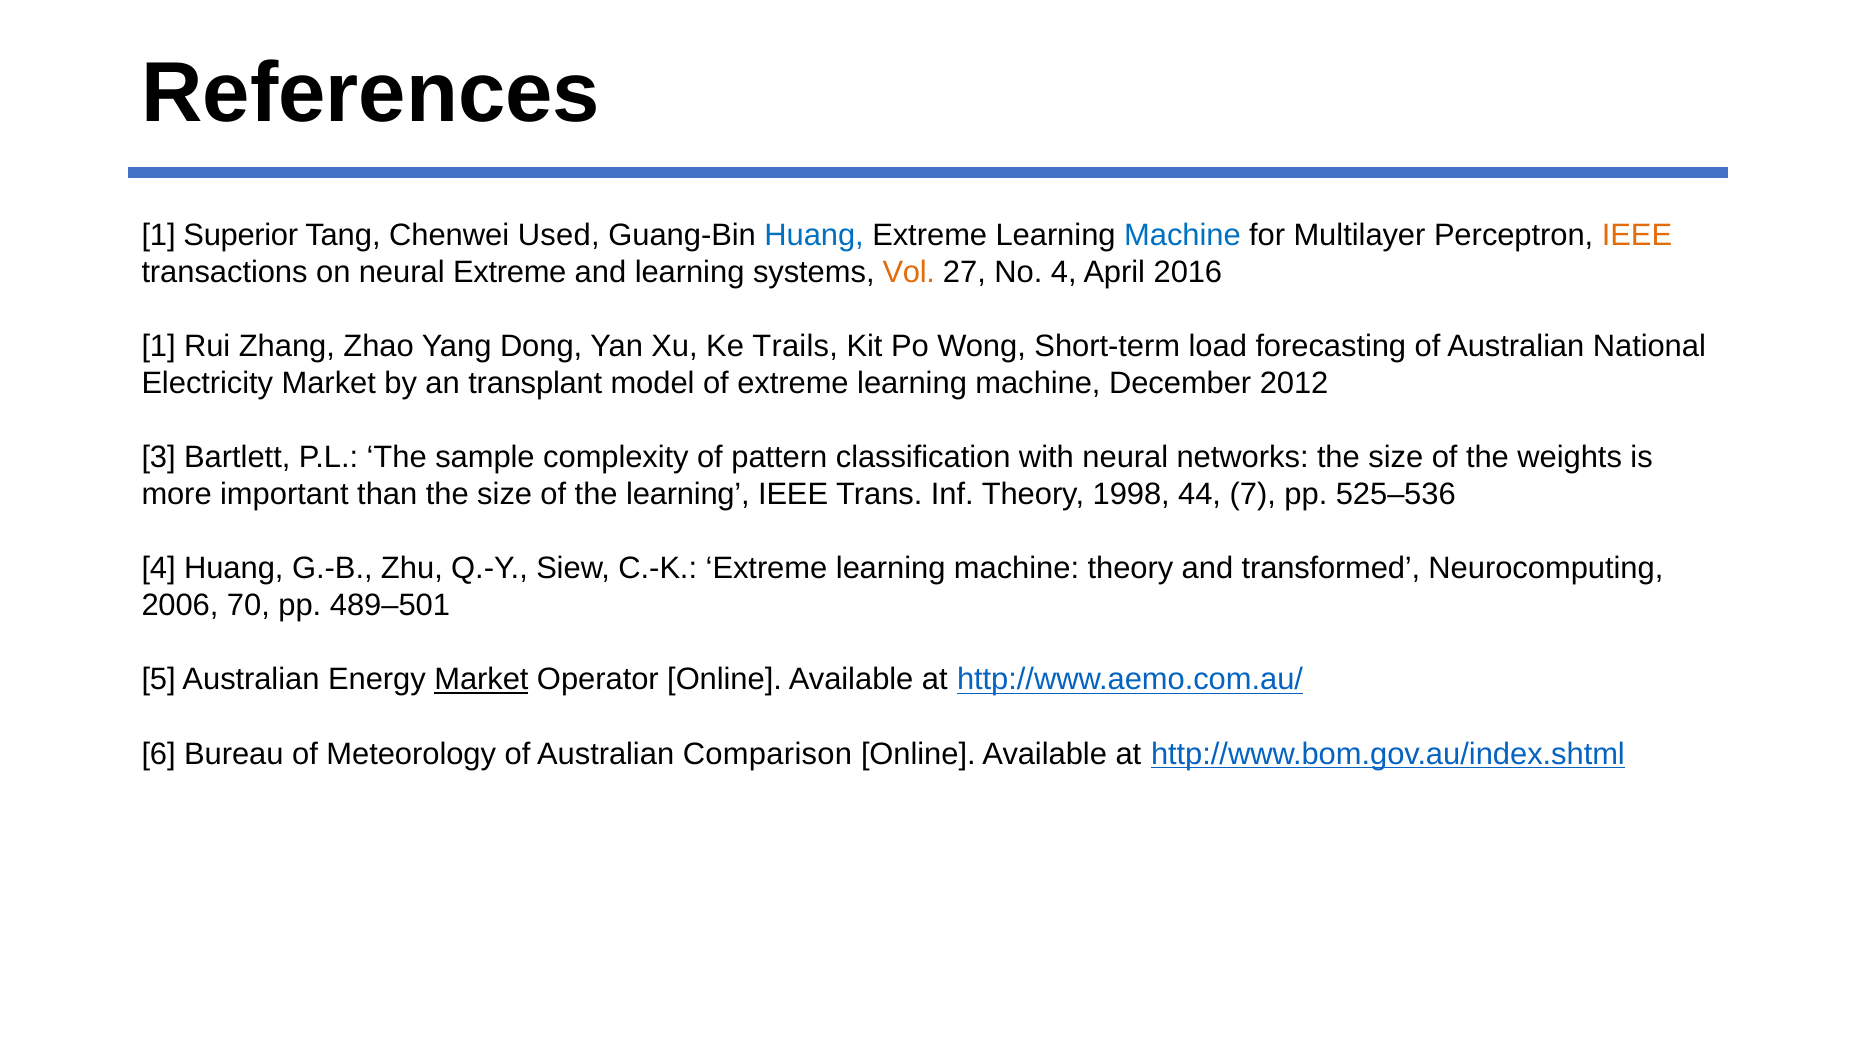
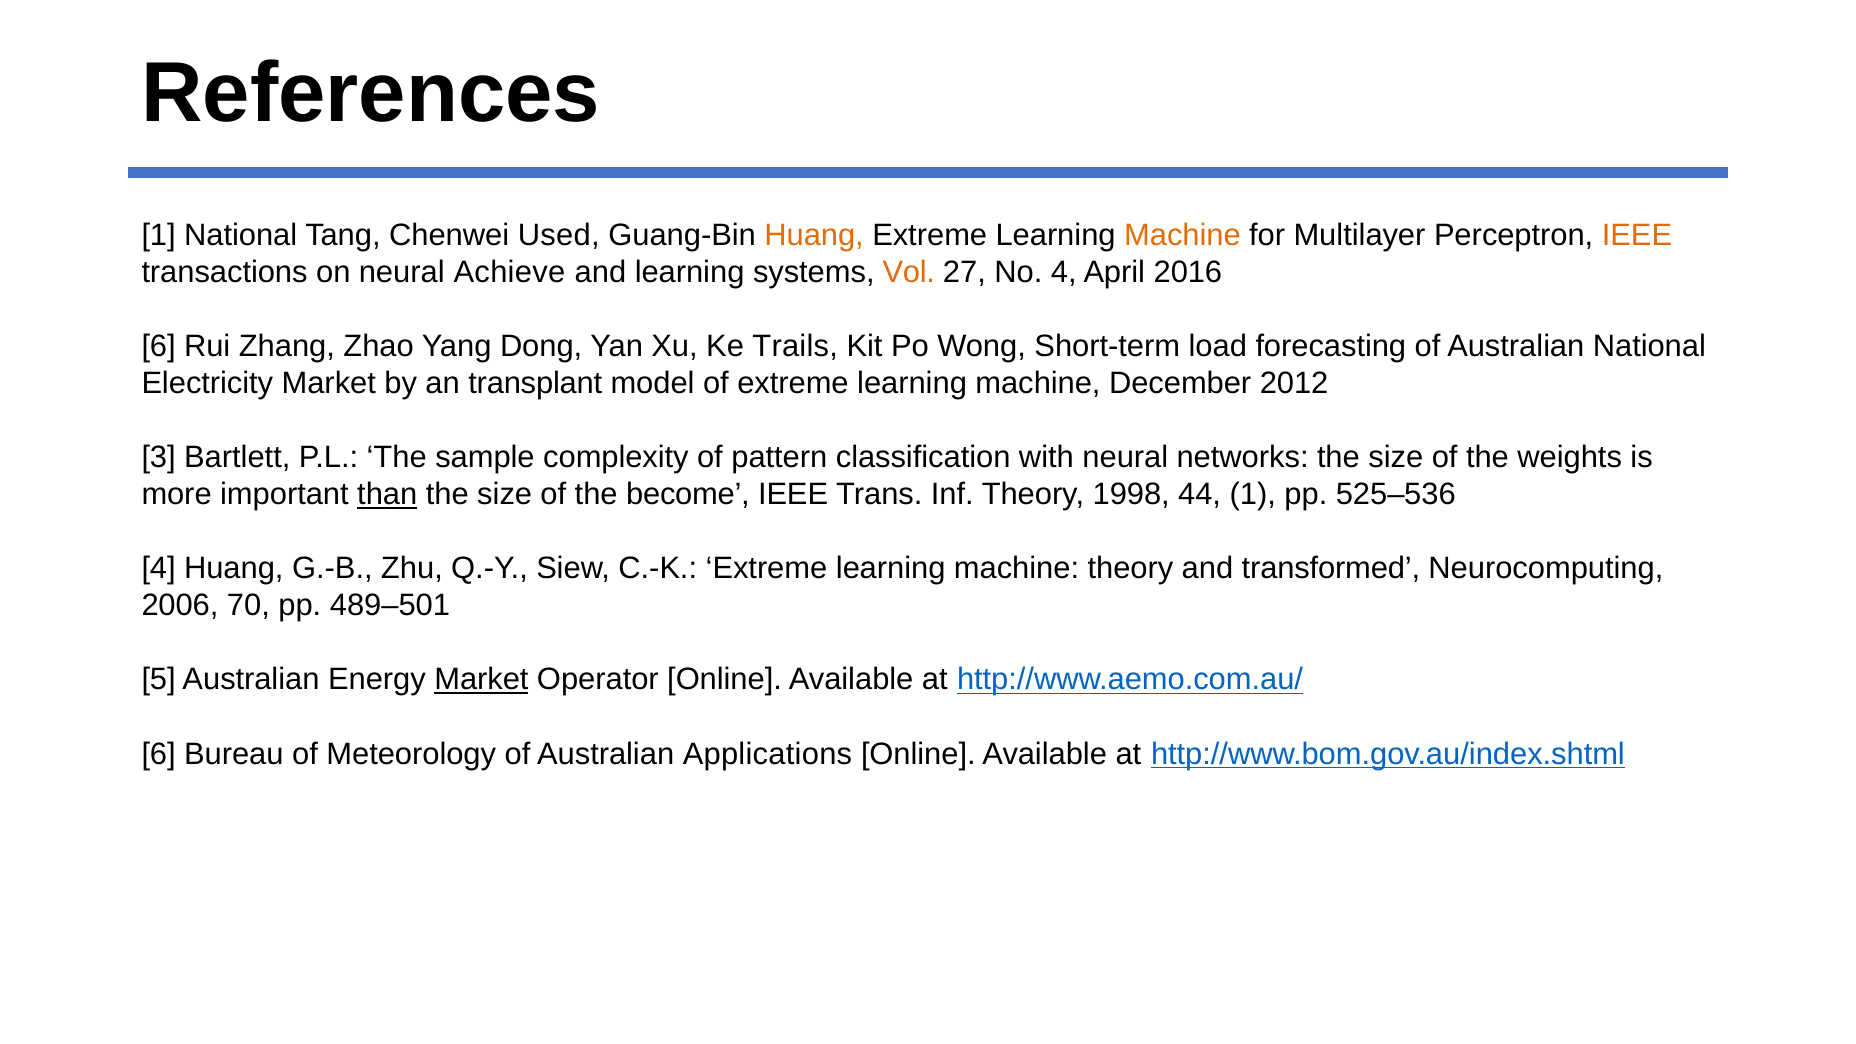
1 Superior: Superior -> National (241, 235)
Huang colour: blue -> orange (814, 235)
Machine colour: blue -> orange (1182, 235)
neural Extreme: Extreme -> Achieve (509, 272)
1: 1 -> 6 (159, 346)
than underline: none -> present (387, 495)
the learning: learning -> become (688, 495)
44 7: 7 -> 1 (1253, 495)
Comparison: Comparison -> Applications (767, 754)
